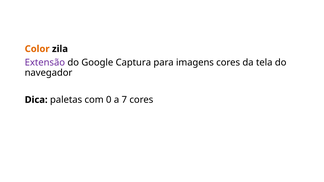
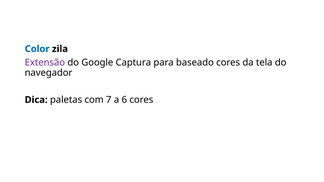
Color colour: orange -> blue (37, 49)
imagens: imagens -> baseado (195, 63)
0: 0 -> 7 (109, 100)
7: 7 -> 6 (124, 100)
